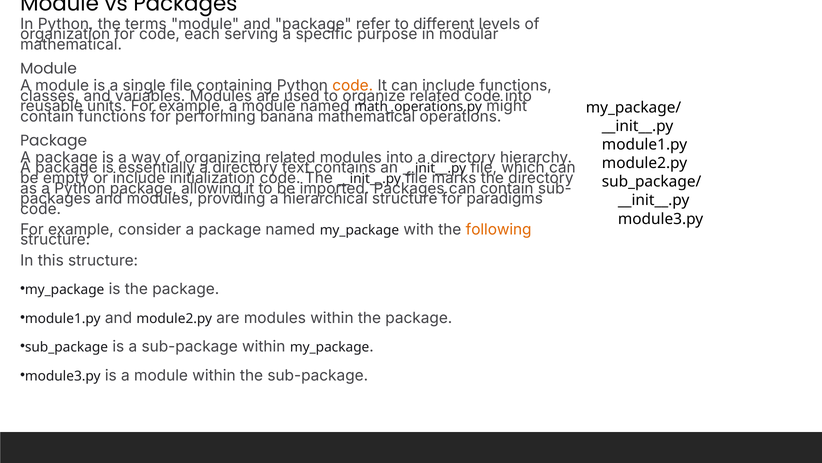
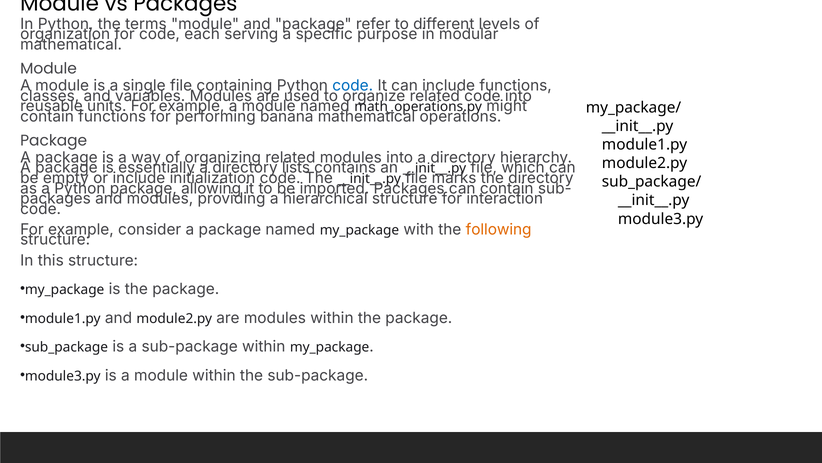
code colour: orange -> blue (353, 86)
text: text -> lists (296, 168)
paradigms: paradigms -> interaction (505, 198)
